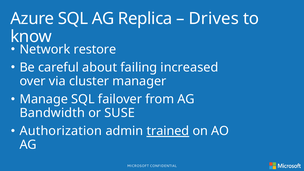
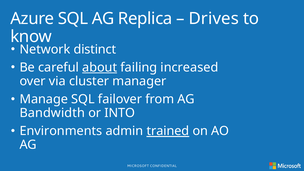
restore: restore -> distinct (95, 49)
about underline: none -> present (100, 67)
SUSE: SUSE -> INTO (120, 113)
Authorization: Authorization -> Environments (61, 131)
